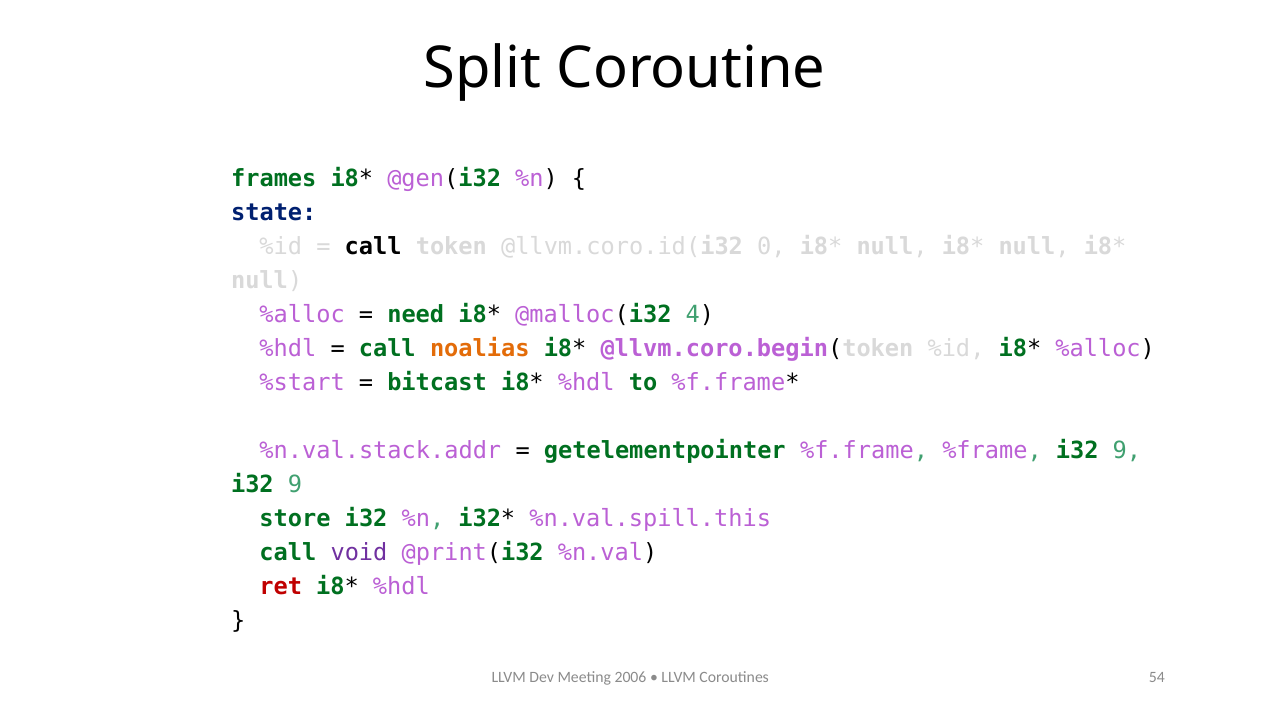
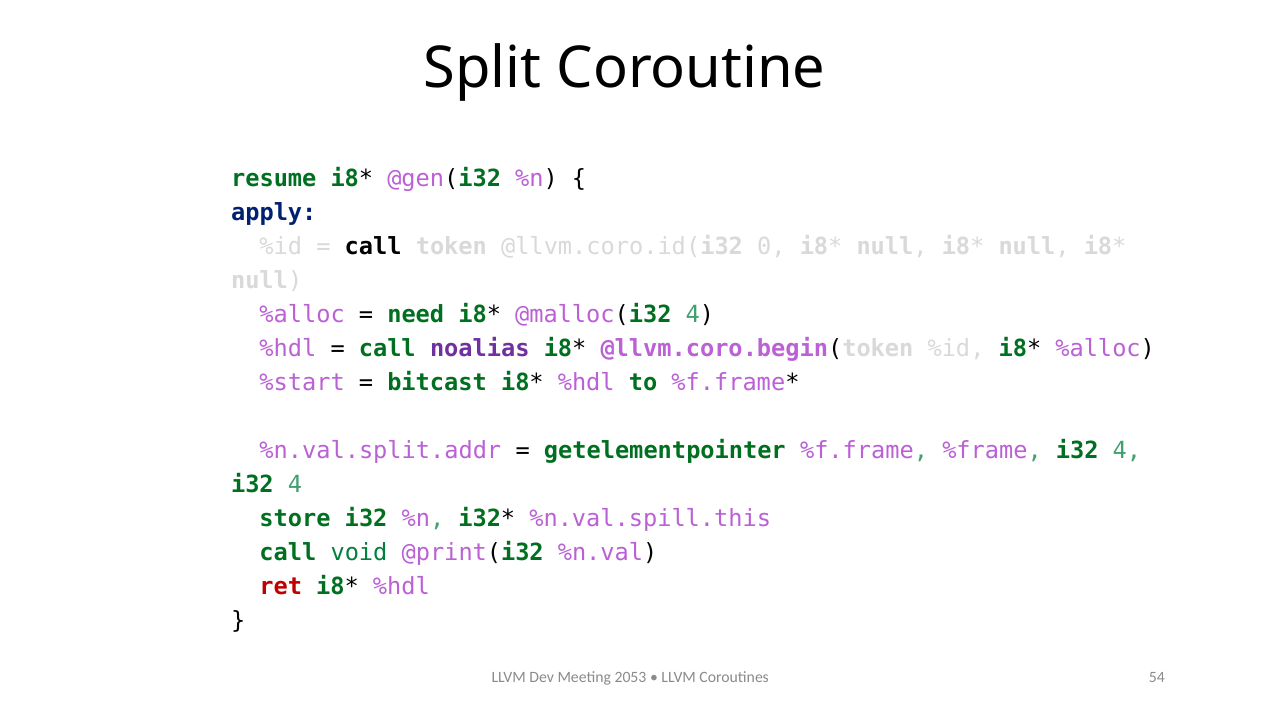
frames: frames -> resume (274, 178)
state: state -> apply (274, 213)
noalias colour: orange -> purple (480, 349)
%n.val.stack.addr: %n.val.stack.addr -> %n.val.split.addr (380, 451)
%frame i32 9: 9 -> 4 (1127, 451)
9: 9 -> 4 (295, 485)
void colour: purple -> green (359, 553)
2006: 2006 -> 2053 (630, 677)
